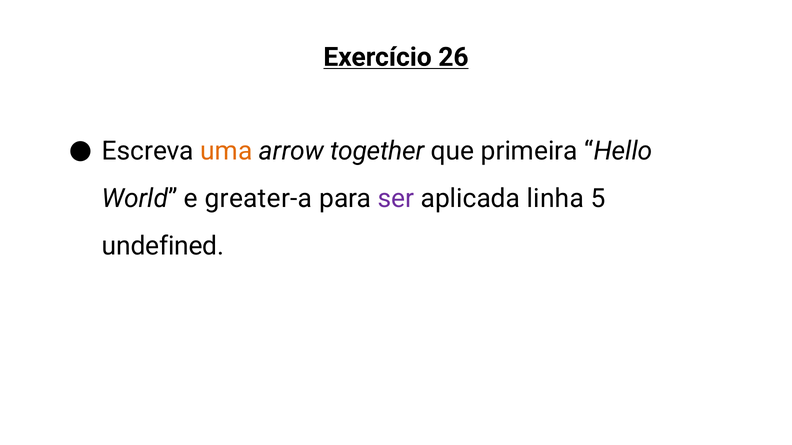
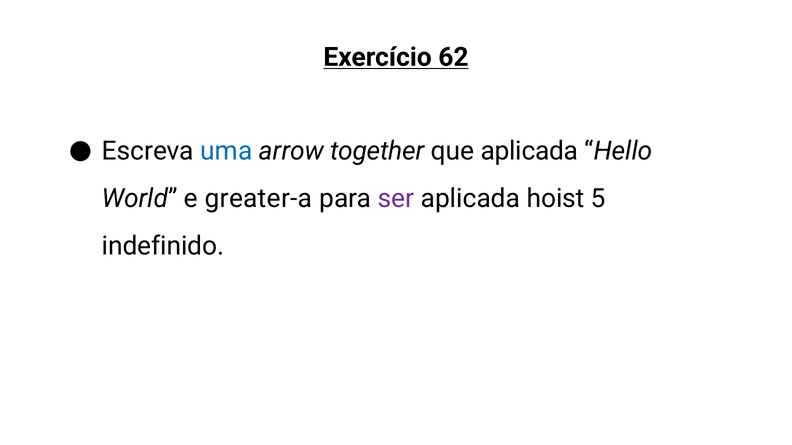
26: 26 -> 62 (453, 57)
uma colour: orange -> blue (226, 151)
que primeira: primeira -> aplicada (529, 151)
linha: linha -> hoist (556, 199)
undefined: undefined -> indefinido (163, 246)
